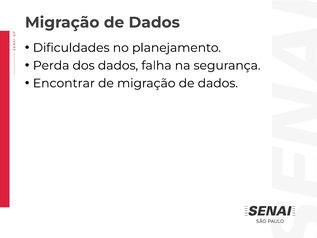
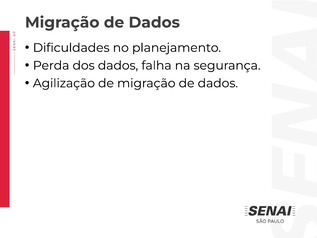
Encontrar: Encontrar -> Agilização (64, 83)
